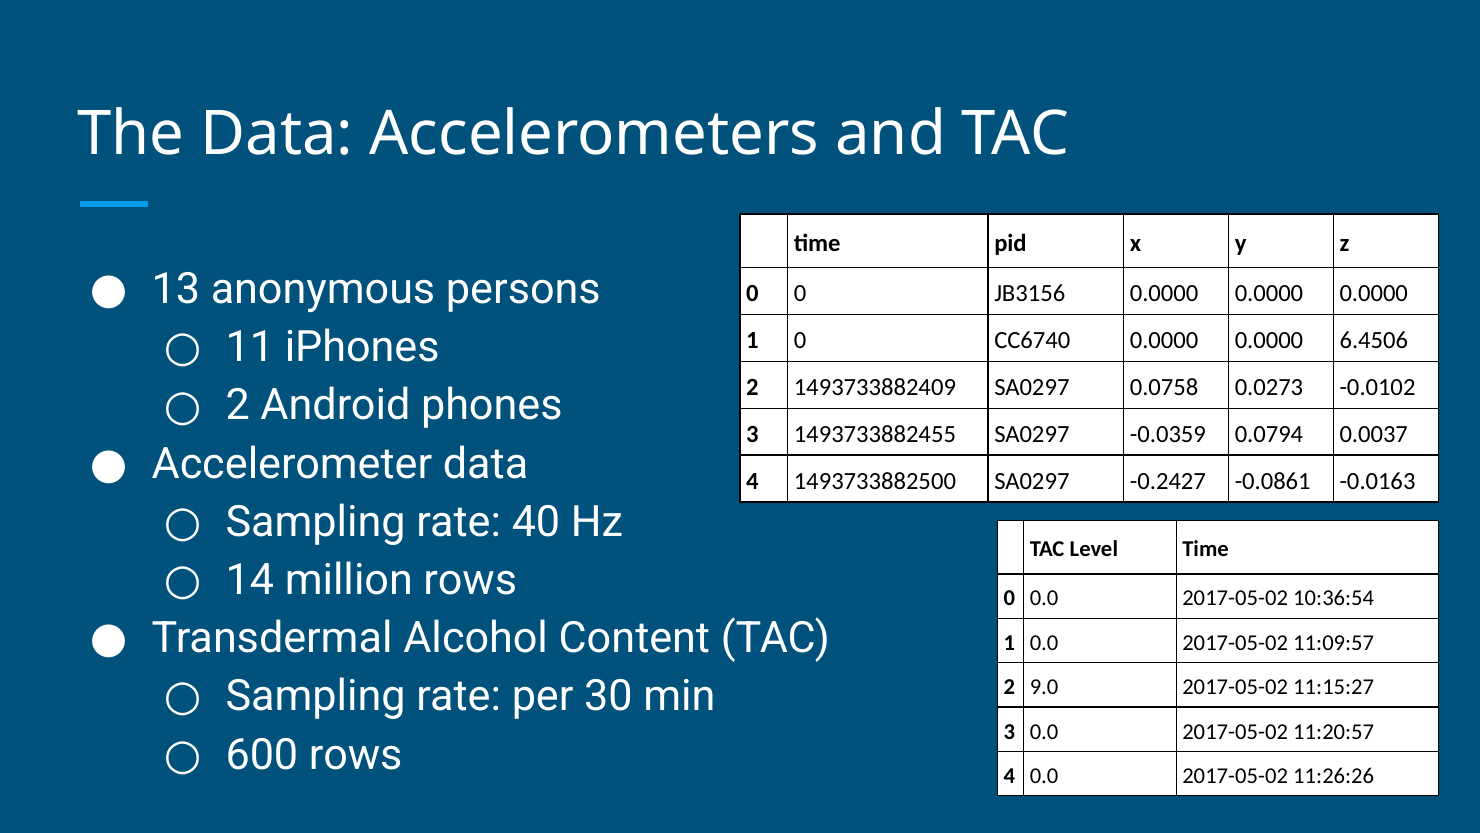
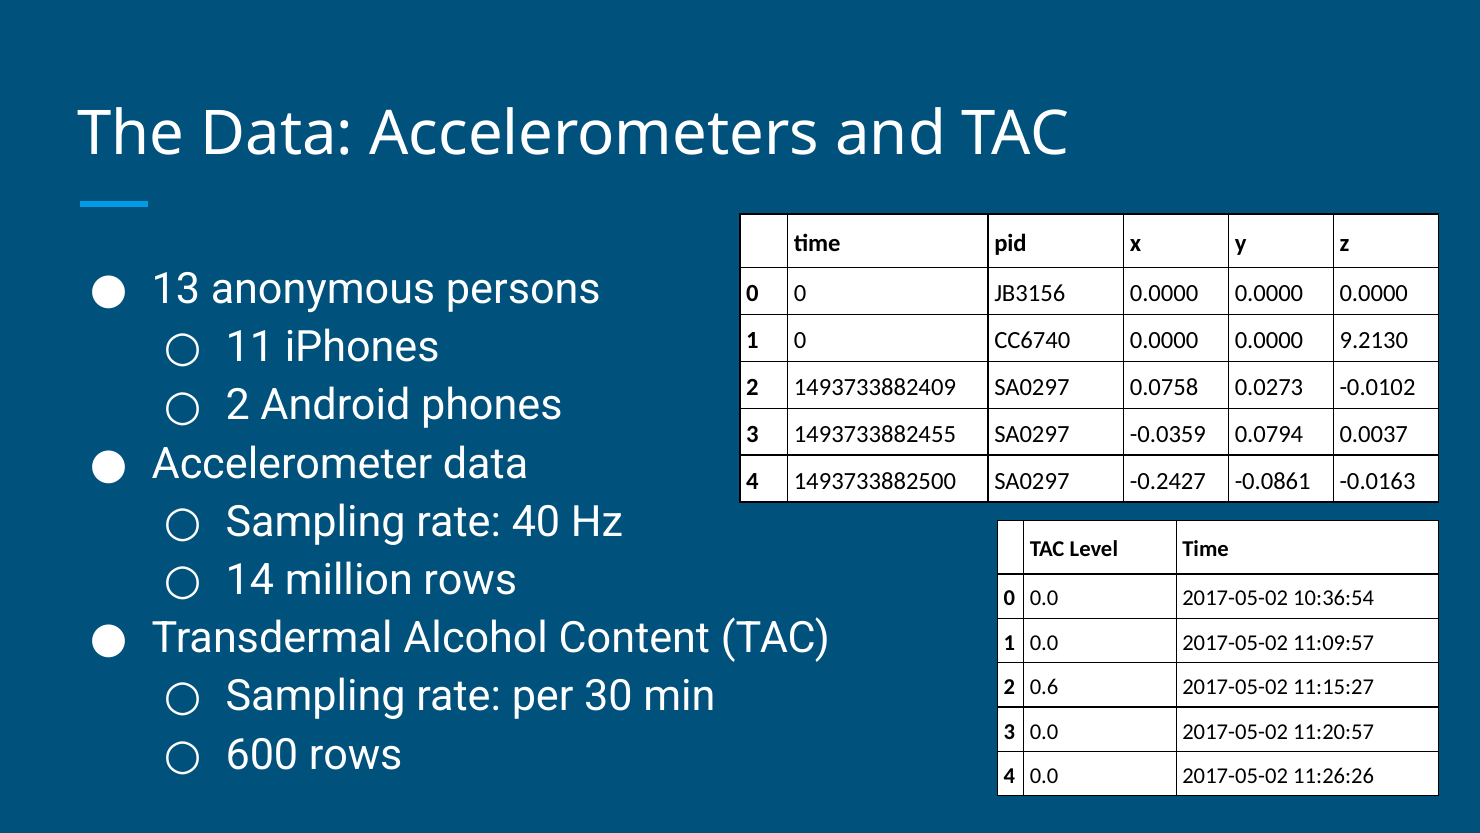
6.4506: 6.4506 -> 9.2130 (1374, 340)
9.0: 9.0 -> 0.6 (1044, 687)
